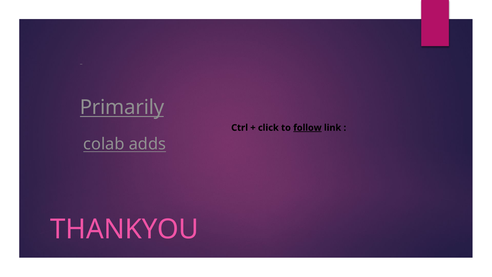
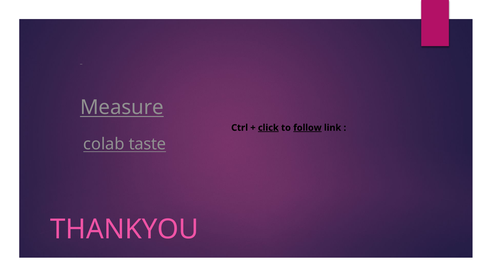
Primarily: Primarily -> Measure (122, 107)
click underline: none -> present (268, 128)
adds: adds -> taste (147, 144)
